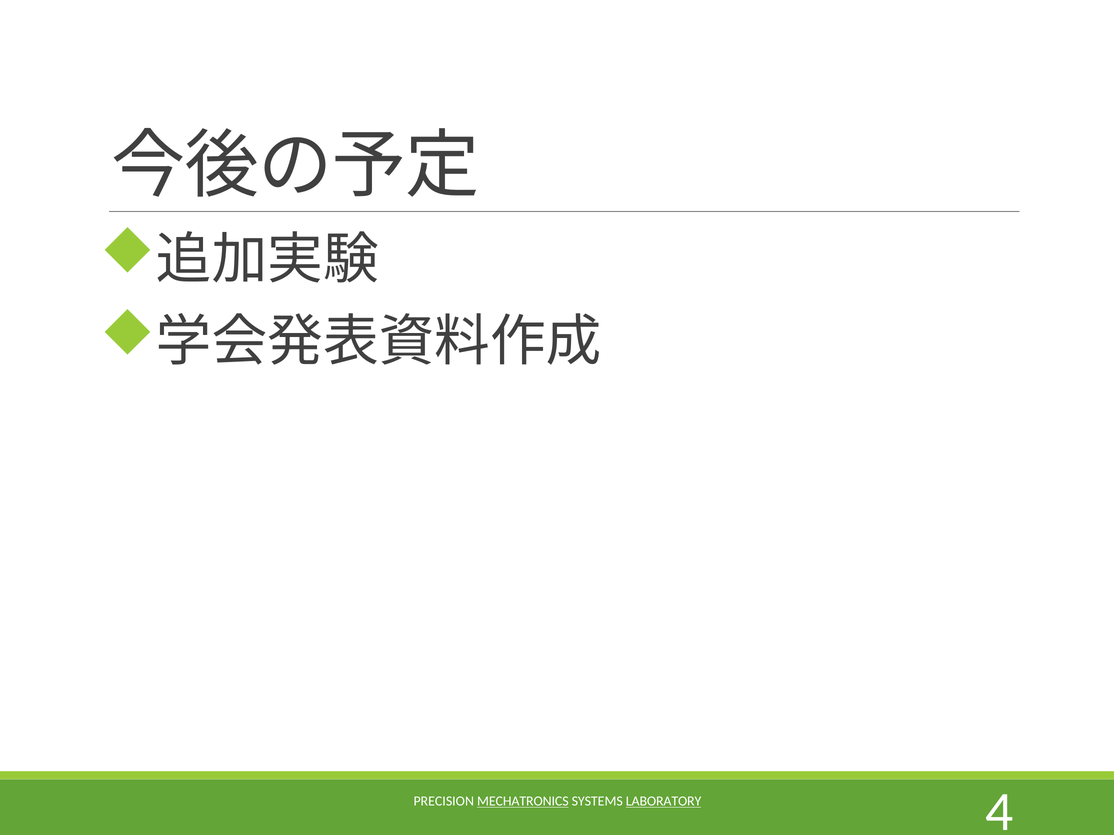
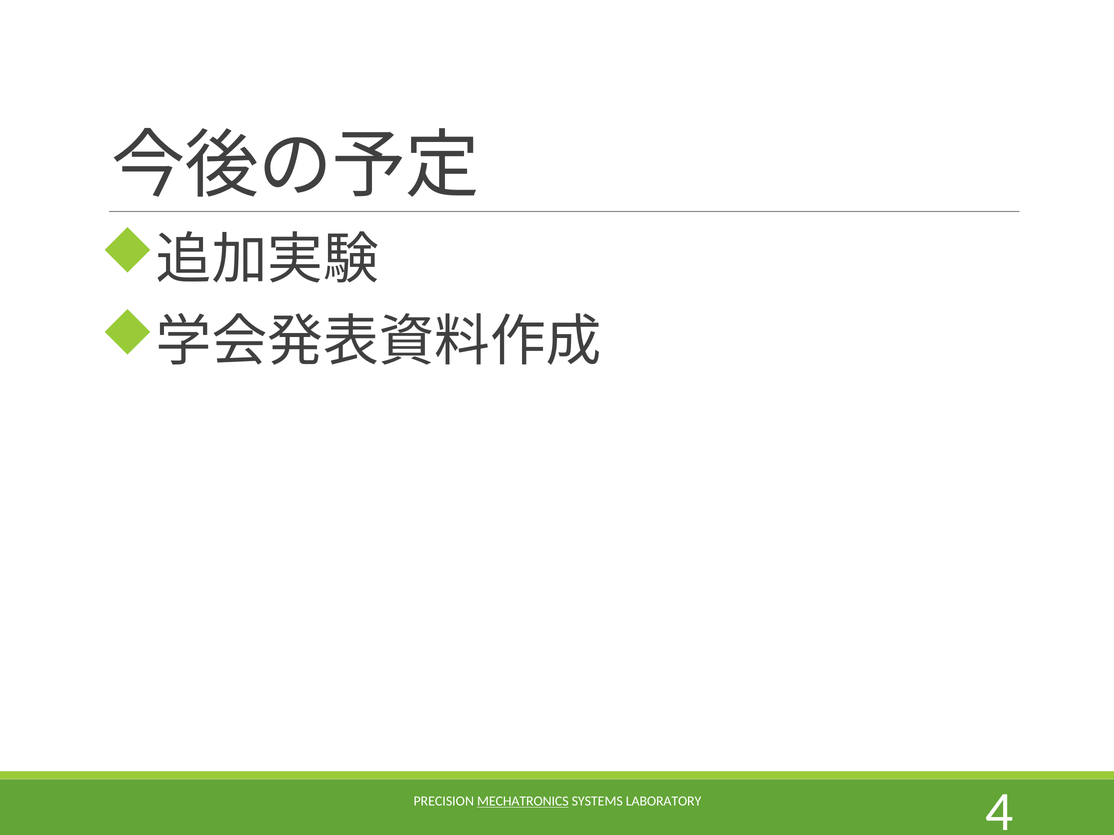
LABORATORY underline: present -> none (664, 802)
